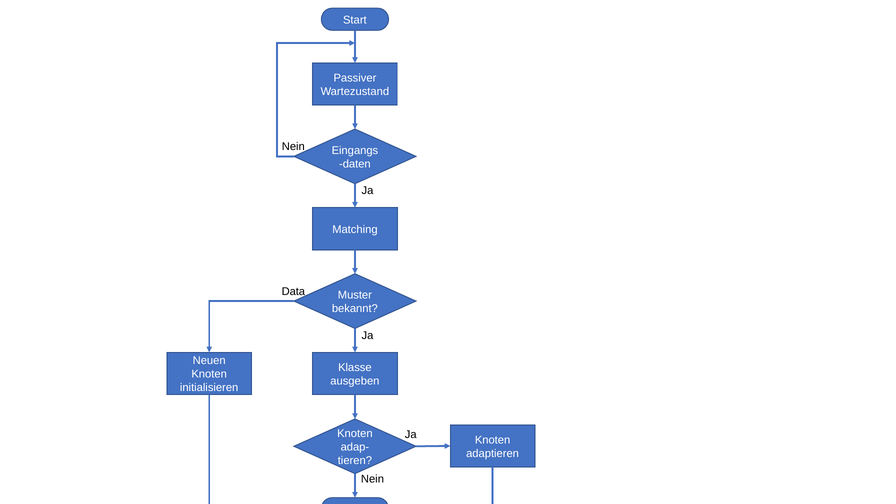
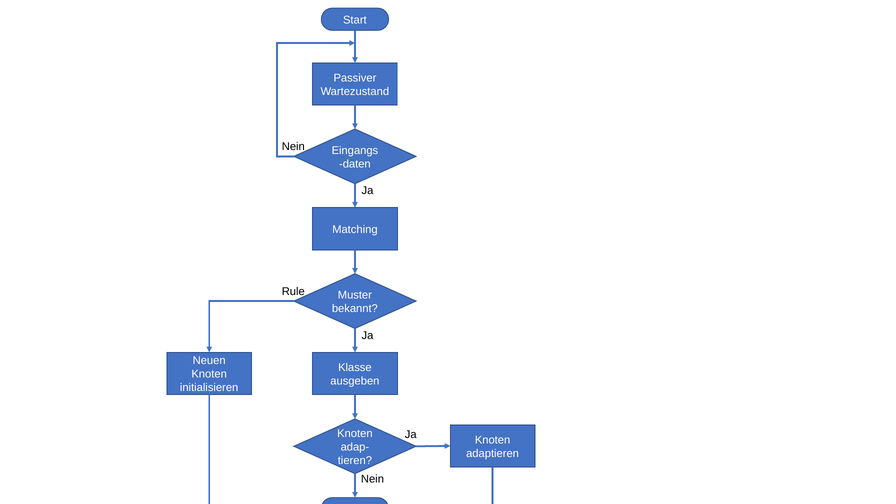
Data: Data -> Rule (293, 292)
